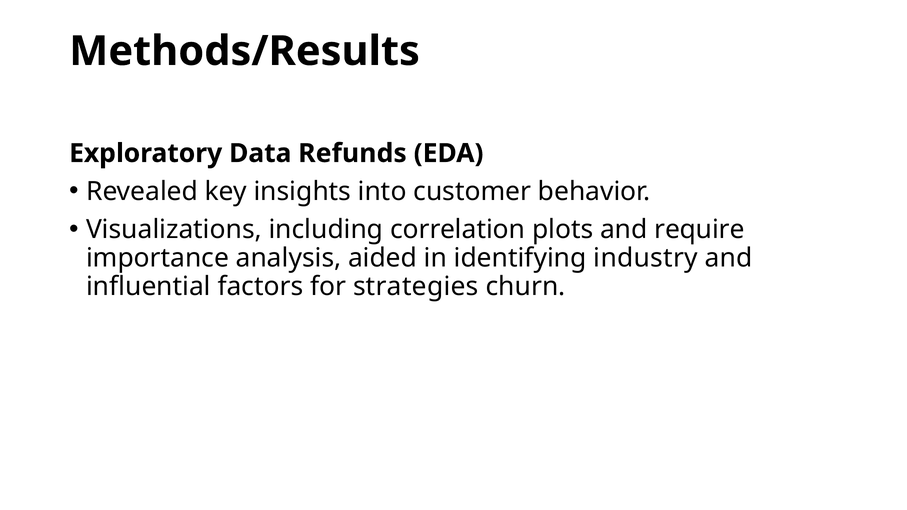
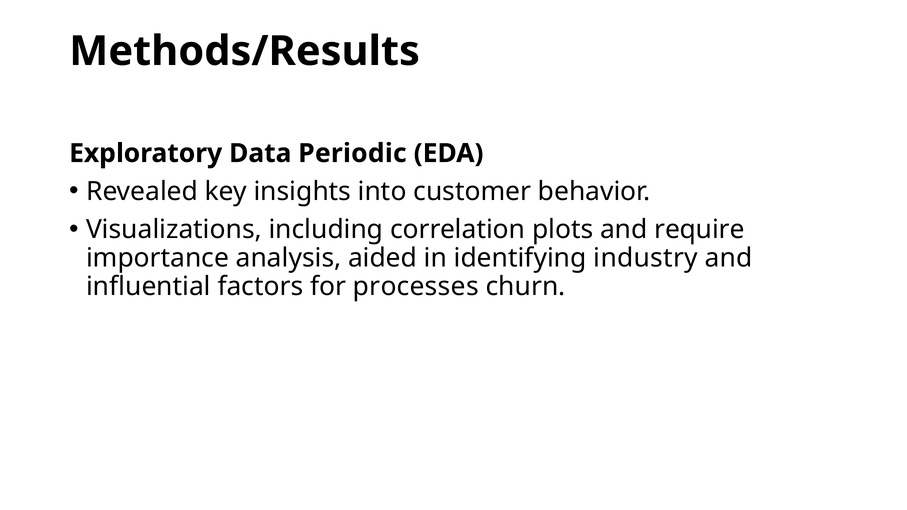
Refunds: Refunds -> Periodic (352, 153)
strategies: strategies -> processes (416, 287)
